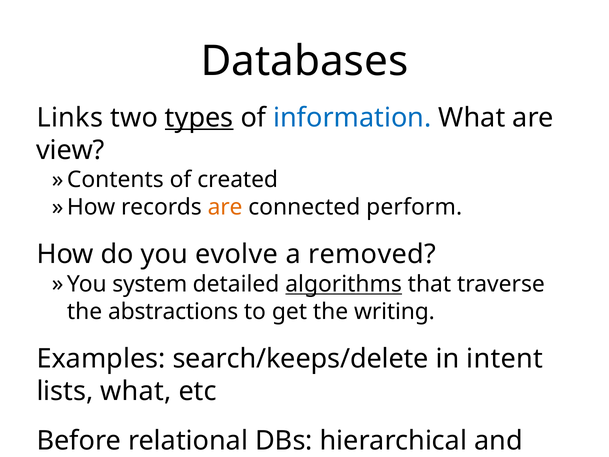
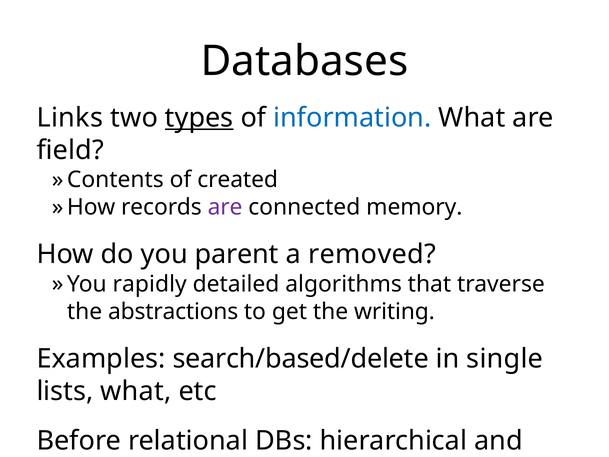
view: view -> field (70, 150)
are colour: orange -> purple (225, 207)
perform: perform -> memory (414, 207)
evolve: evolve -> parent (237, 254)
system: system -> rapidly (150, 284)
algorithms underline: present -> none (344, 284)
search/keeps/delete: search/keeps/delete -> search/based/delete (301, 359)
intent: intent -> single (505, 359)
